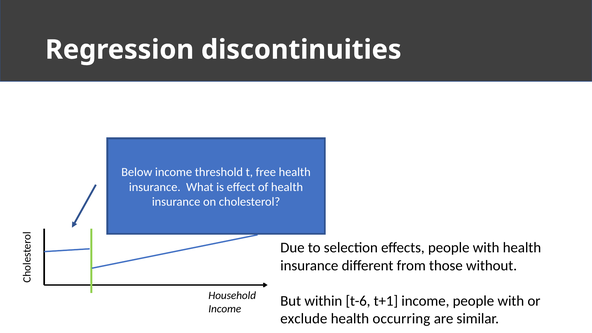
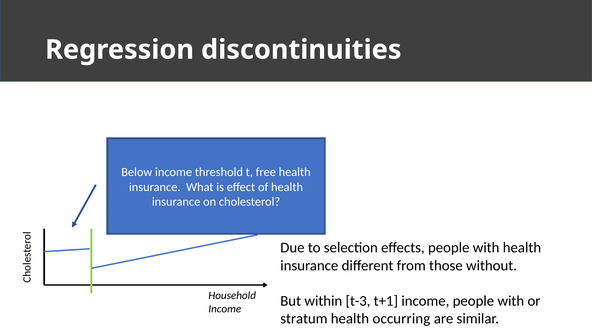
t-6: t-6 -> t-3 (358, 301)
exclude: exclude -> stratum (304, 319)
